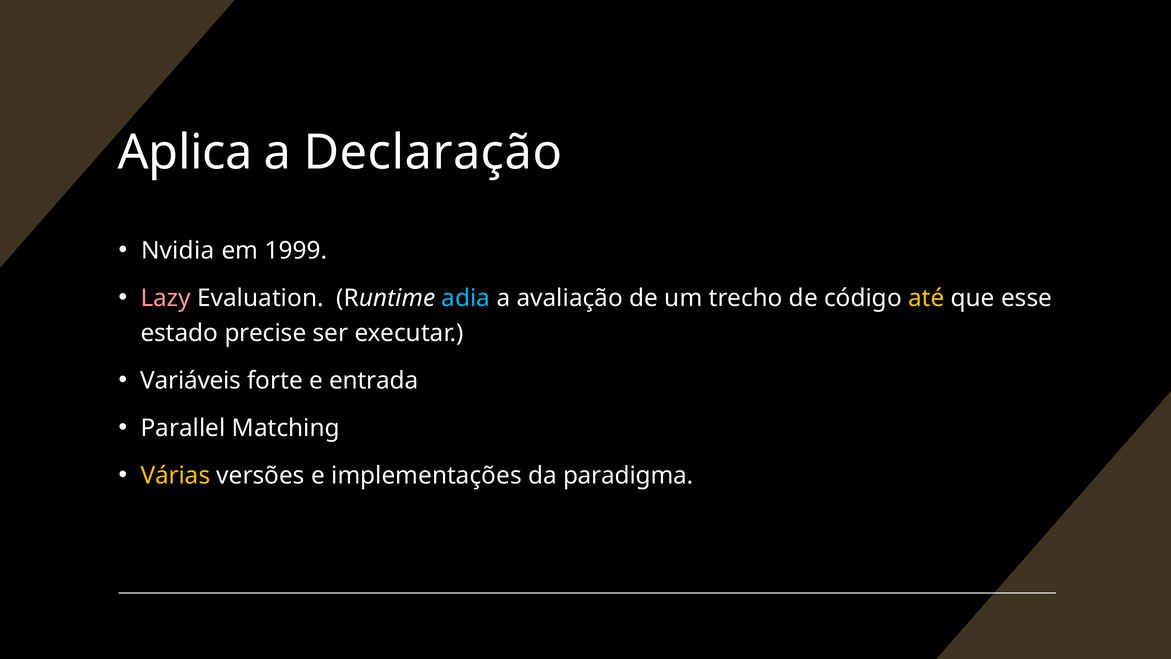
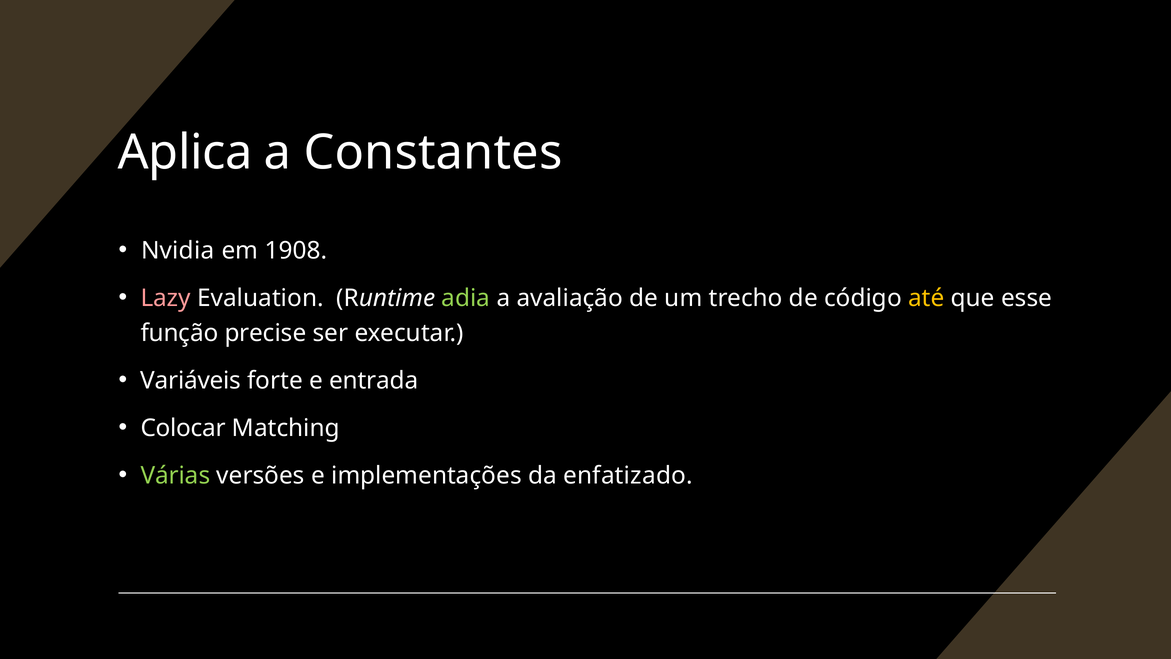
Declaração: Declaração -> Constantes (433, 153)
1999: 1999 -> 1908 (296, 251)
adia colour: light blue -> light green (466, 298)
estado: estado -> função (179, 333)
Parallel: Parallel -> Colocar (183, 428)
Várias colour: yellow -> light green (175, 475)
paradigma: paradigma -> enfatizado (628, 475)
